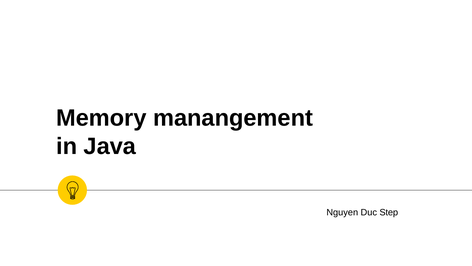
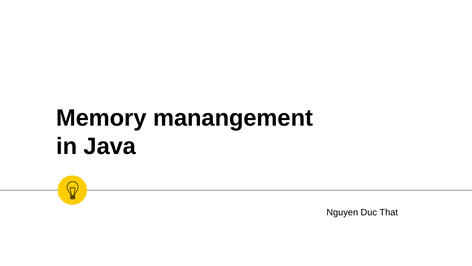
Step: Step -> That (389, 212)
